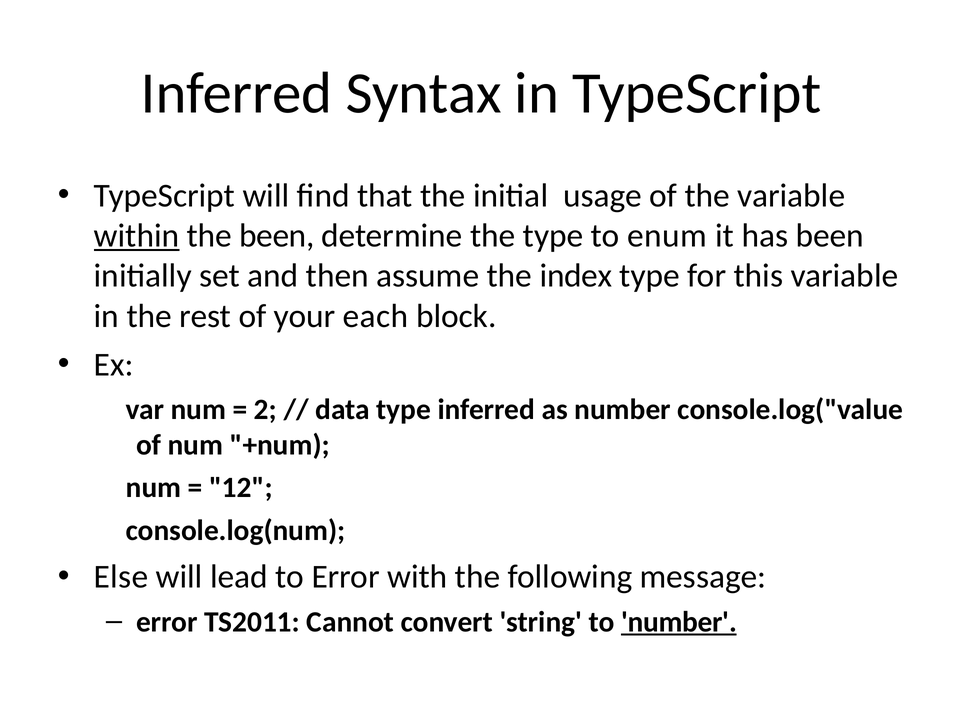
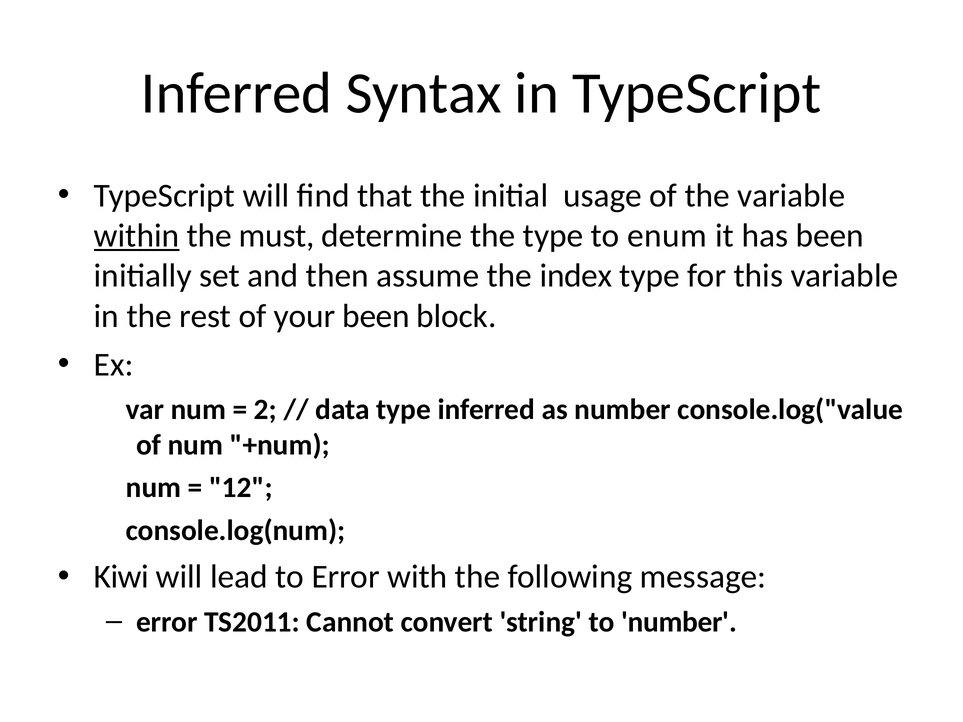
the been: been -> must (277, 236)
your each: each -> been (376, 316)
Else: Else -> Kiwi (121, 577)
number underline: present -> none (679, 622)
